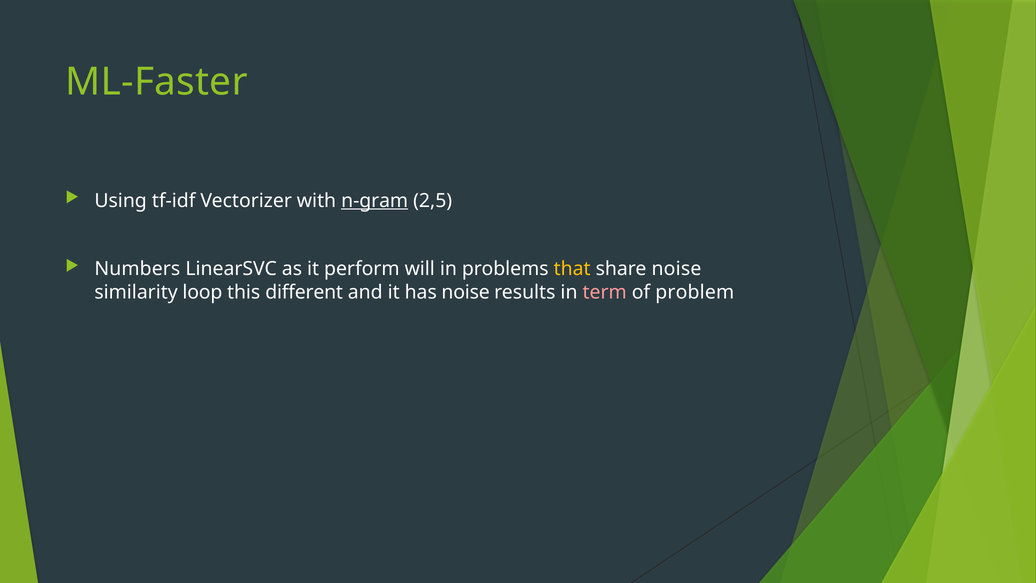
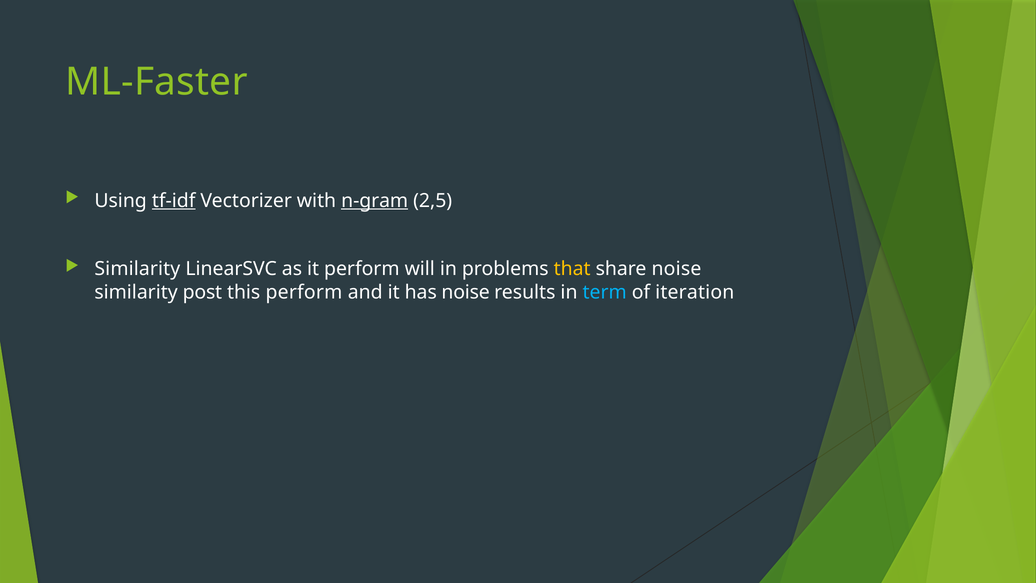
tf-idf underline: none -> present (174, 201)
Numbers: Numbers -> Similarity (137, 269)
loop: loop -> post (202, 292)
this different: different -> perform (304, 292)
term colour: pink -> light blue (605, 292)
problem: problem -> iteration (695, 292)
